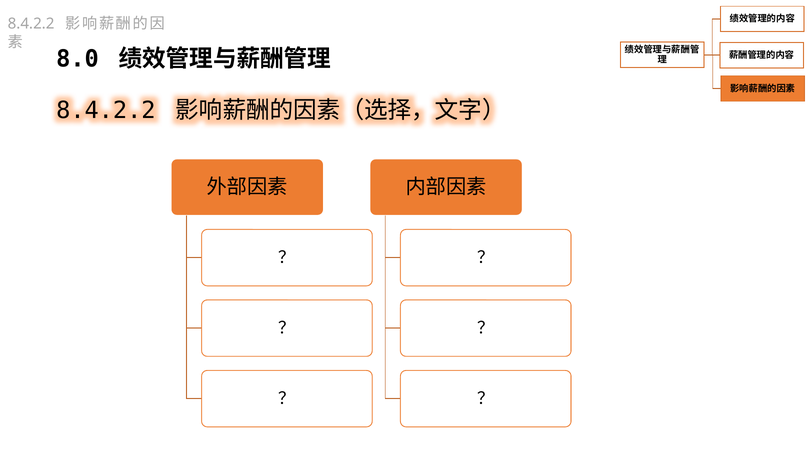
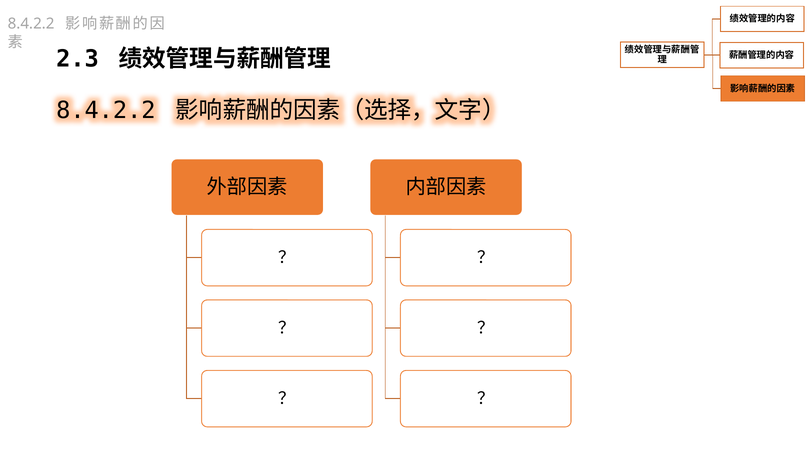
8.0: 8.0 -> 2.3 (78, 59)
